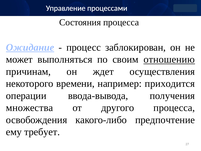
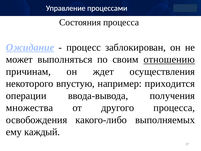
времени: времени -> впустую (75, 83)
предпочтение: предпочтение -> выполняемых (165, 120)
требует: требует -> каждый (42, 132)
